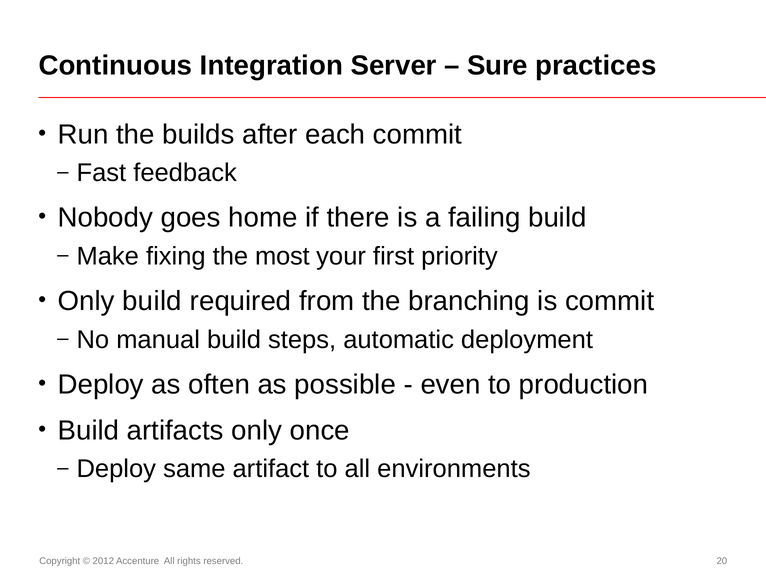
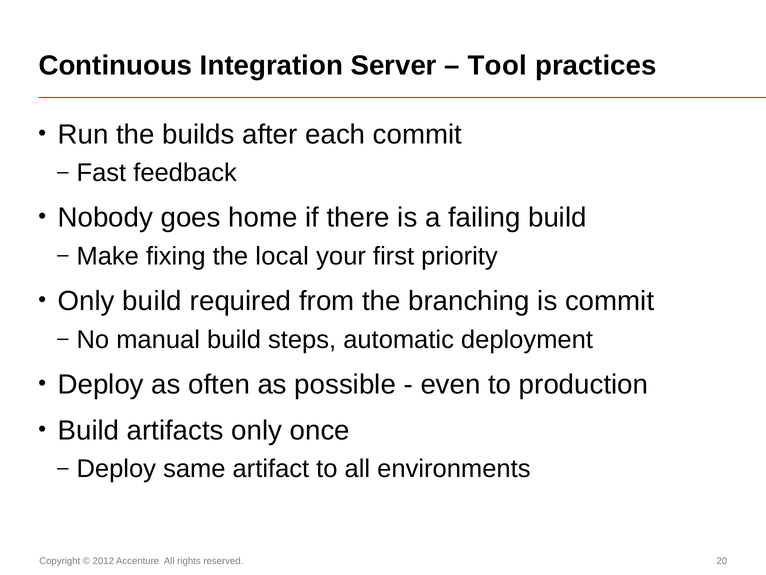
Sure: Sure -> Tool (497, 65)
most: most -> local (282, 256)
